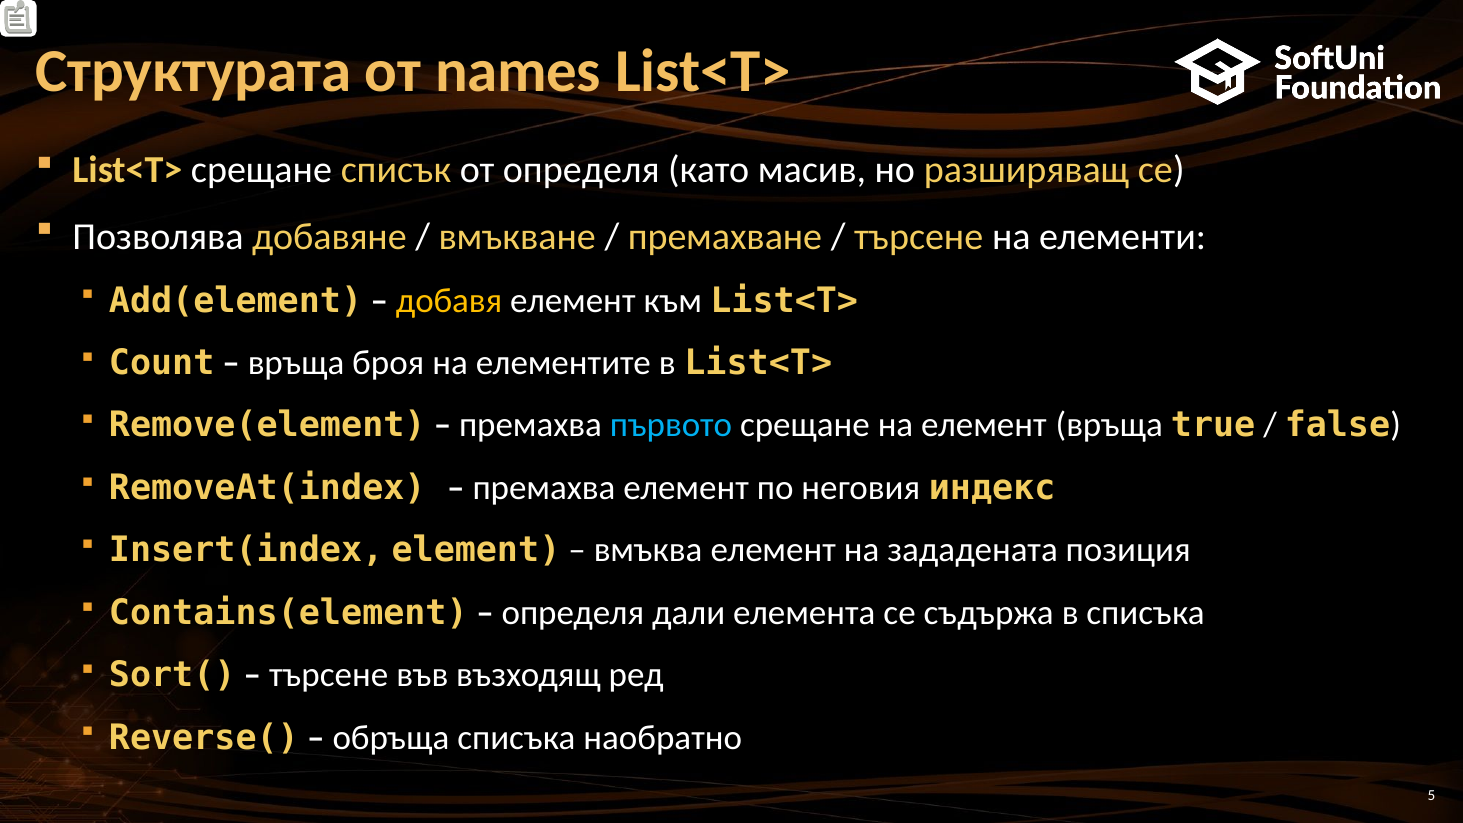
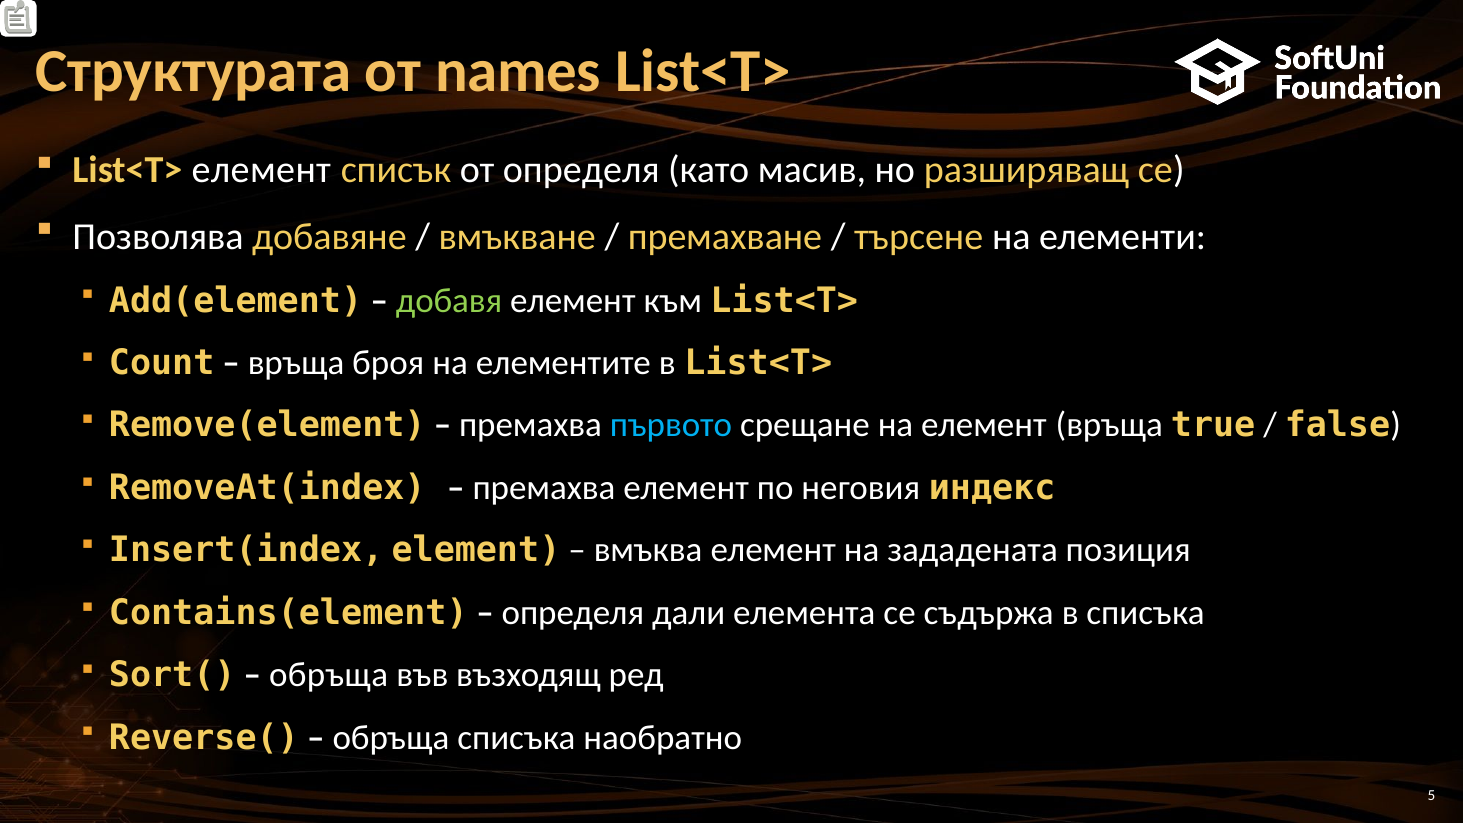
List<T> срещане: срещане -> елемент (261, 170)
добавя colour: yellow -> light green (449, 301)
търсене: търсене -> обръща (329, 675)
